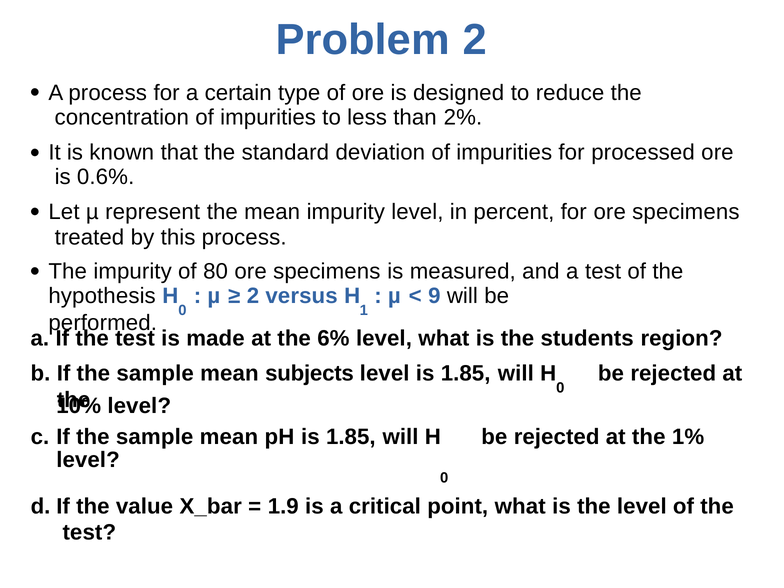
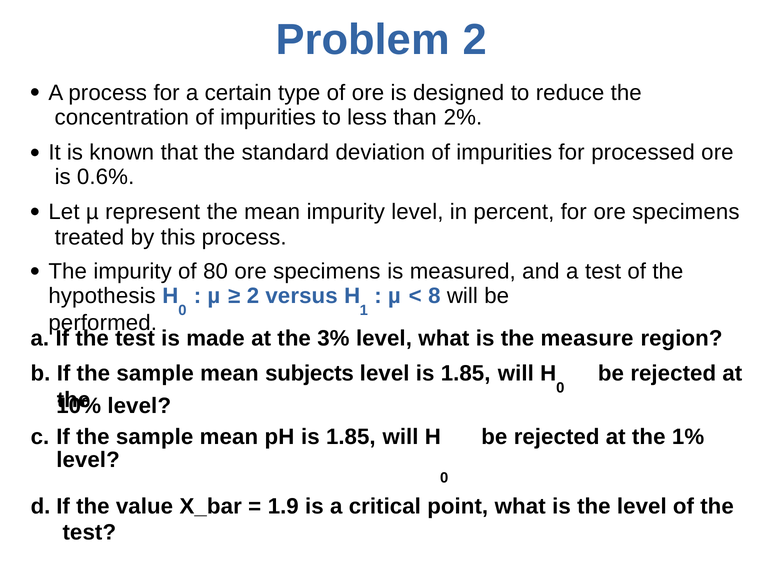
9: 9 -> 8 (434, 296)
6%: 6% -> 3% (333, 339)
students: students -> measure (587, 339)
